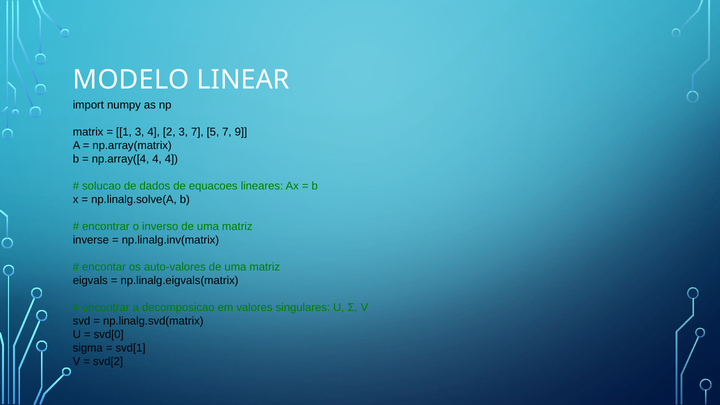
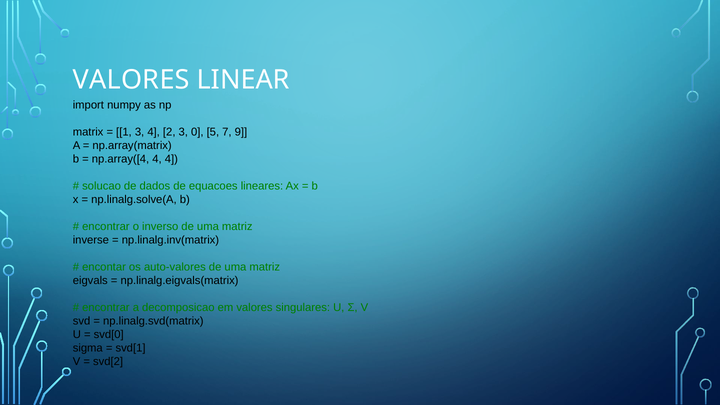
MODELO: MODELO -> VALORES (131, 80)
3 7: 7 -> 0 (197, 132)
